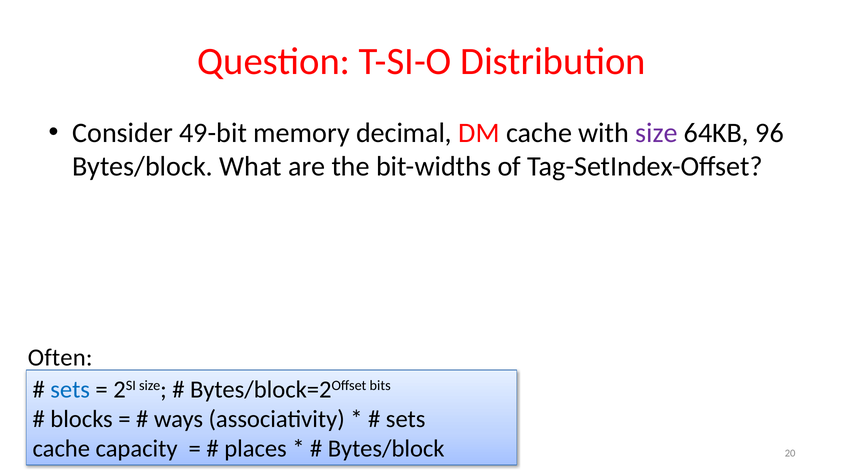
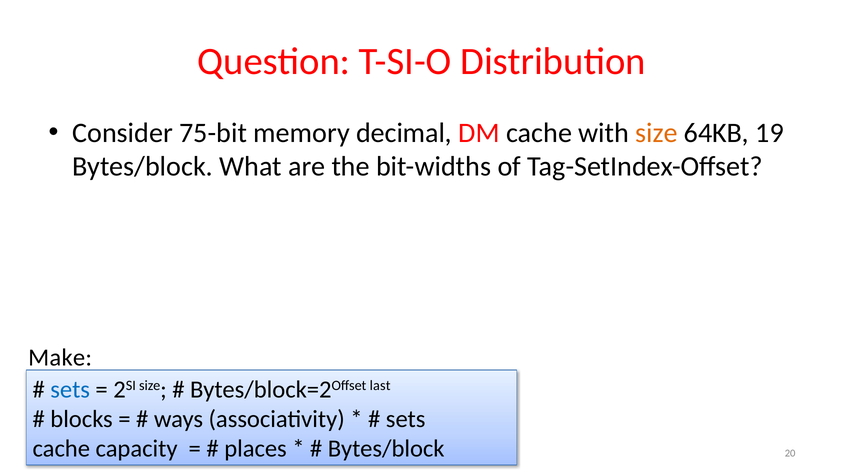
49-bit: 49-bit -> 75-bit (213, 133)
size colour: purple -> orange (657, 133)
96: 96 -> 19 (769, 133)
Often: Often -> Make (60, 358)
bits: bits -> last (380, 385)
